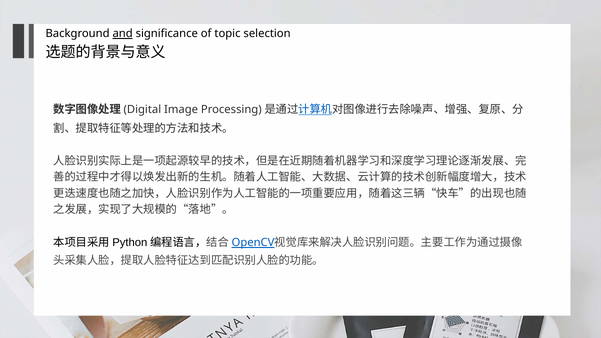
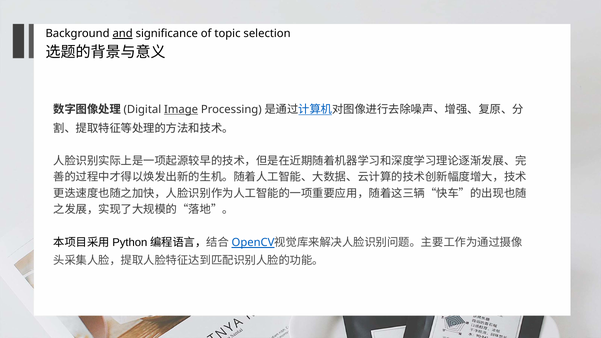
Image underline: none -> present (181, 110)
